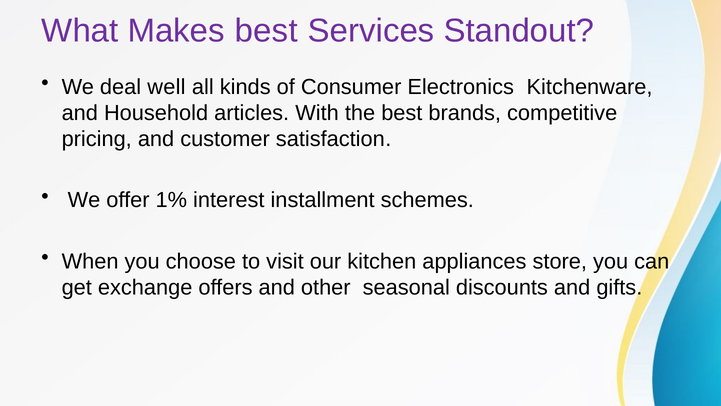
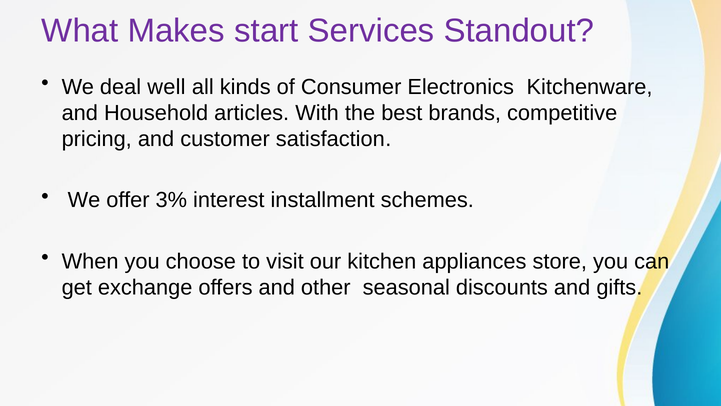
Makes best: best -> start (266, 31)
1%: 1% -> 3% (171, 200)
